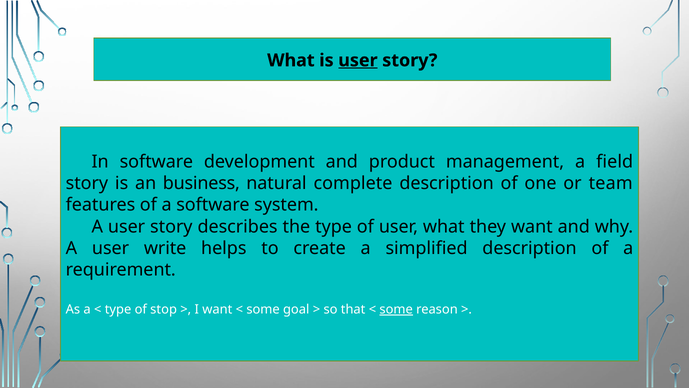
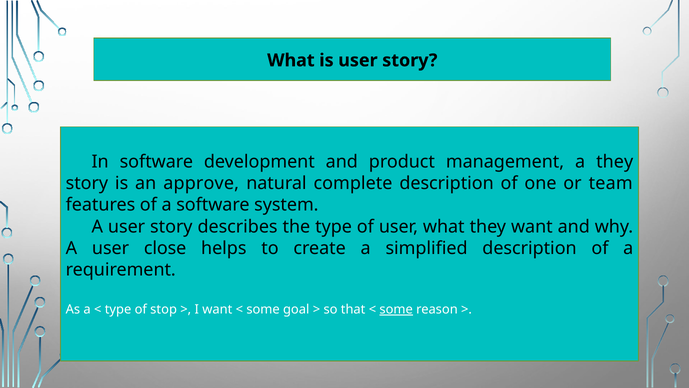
user underline: present -> none (358, 60)
a field: field -> they (615, 162)
business: business -> approve (201, 183)
write: write -> close (165, 248)
